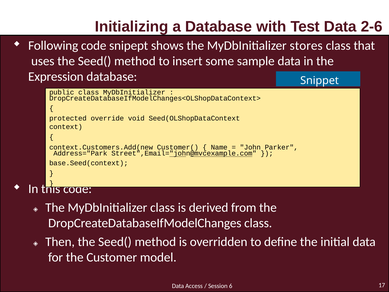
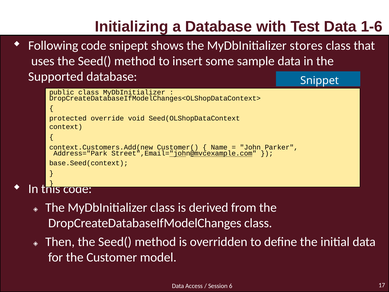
2-6: 2-6 -> 1-6 (372, 27)
Expression: Expression -> Supported (56, 77)
